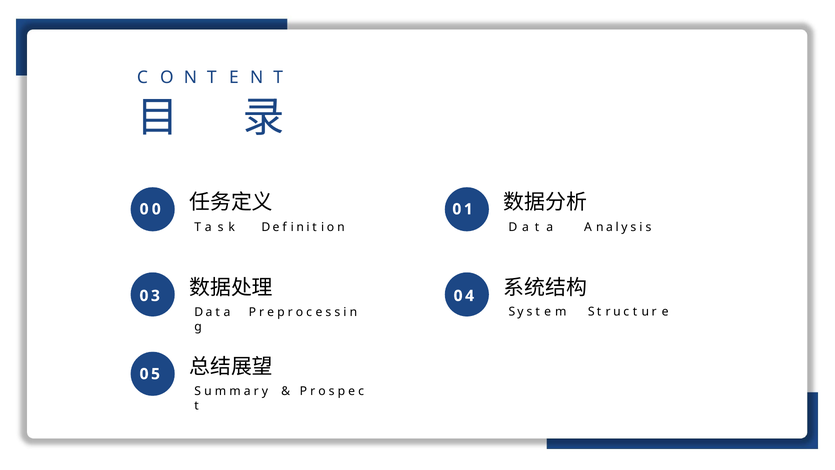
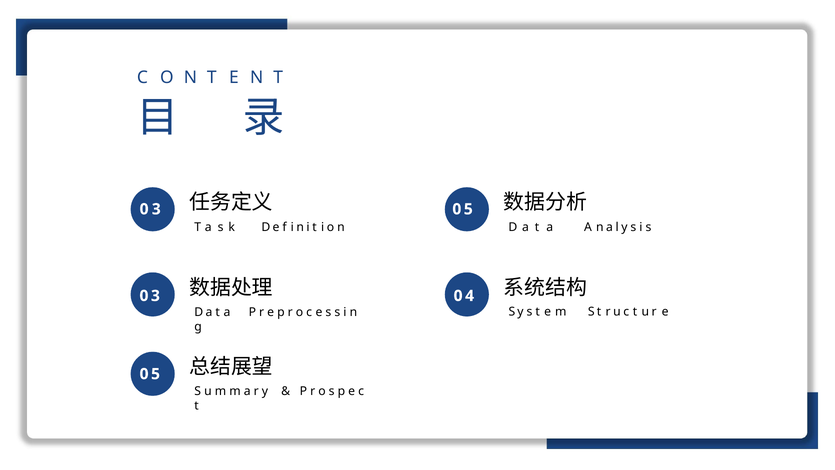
0: 0 -> 3 (156, 209)
1: 1 -> 5 (468, 209)
